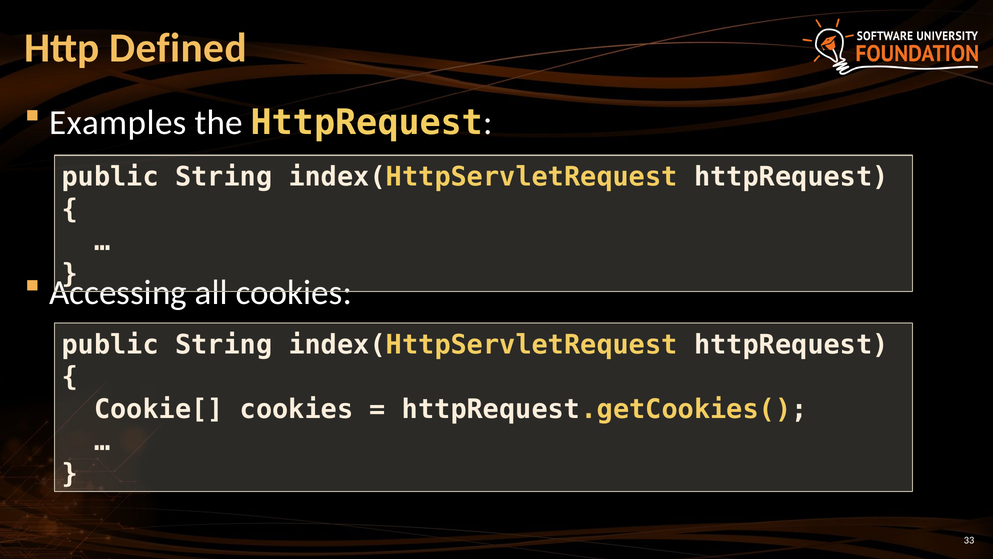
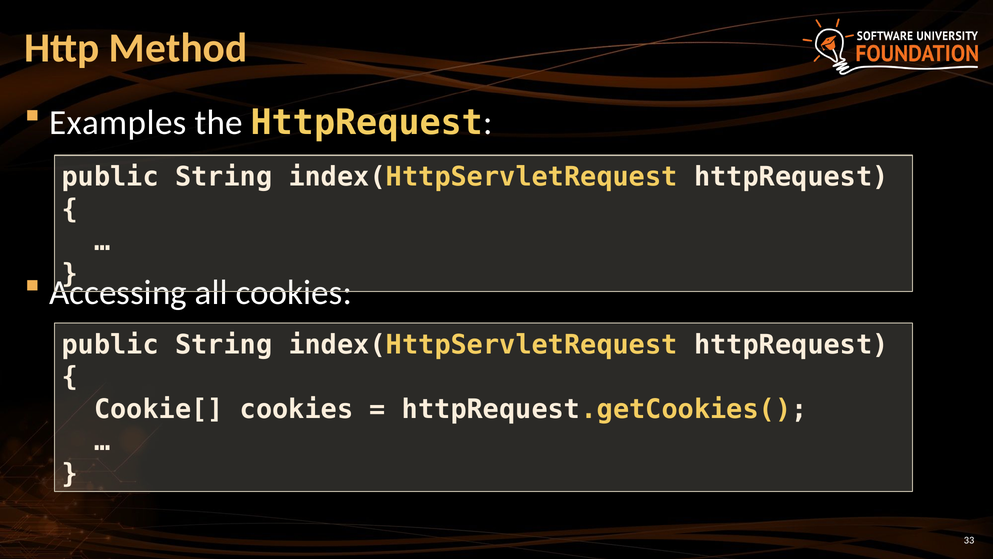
Defined: Defined -> Method (178, 48)
